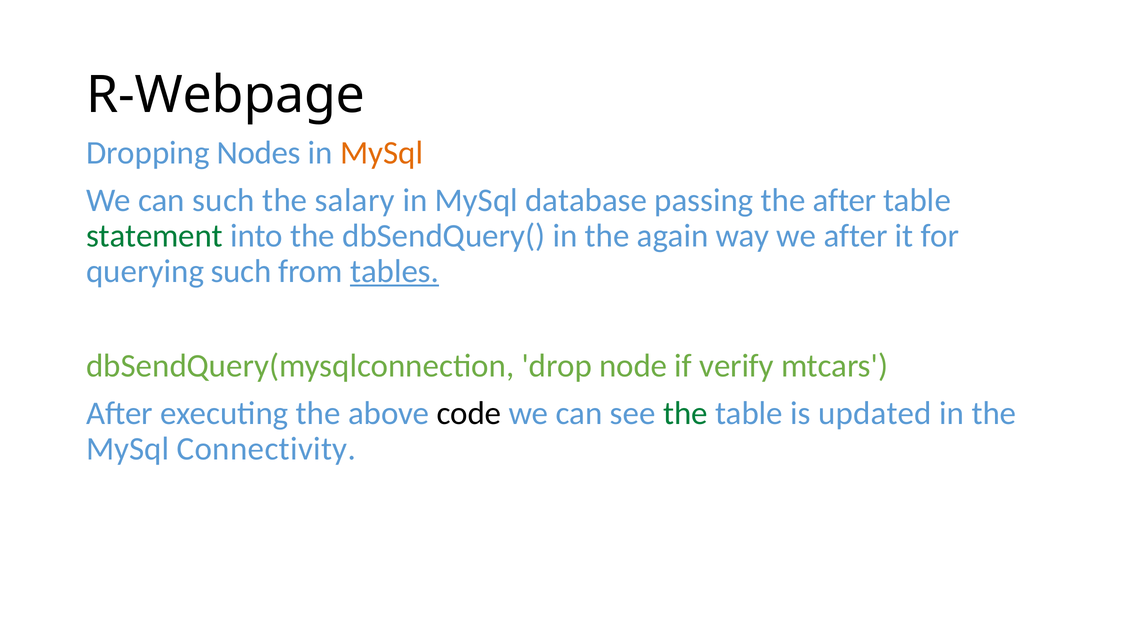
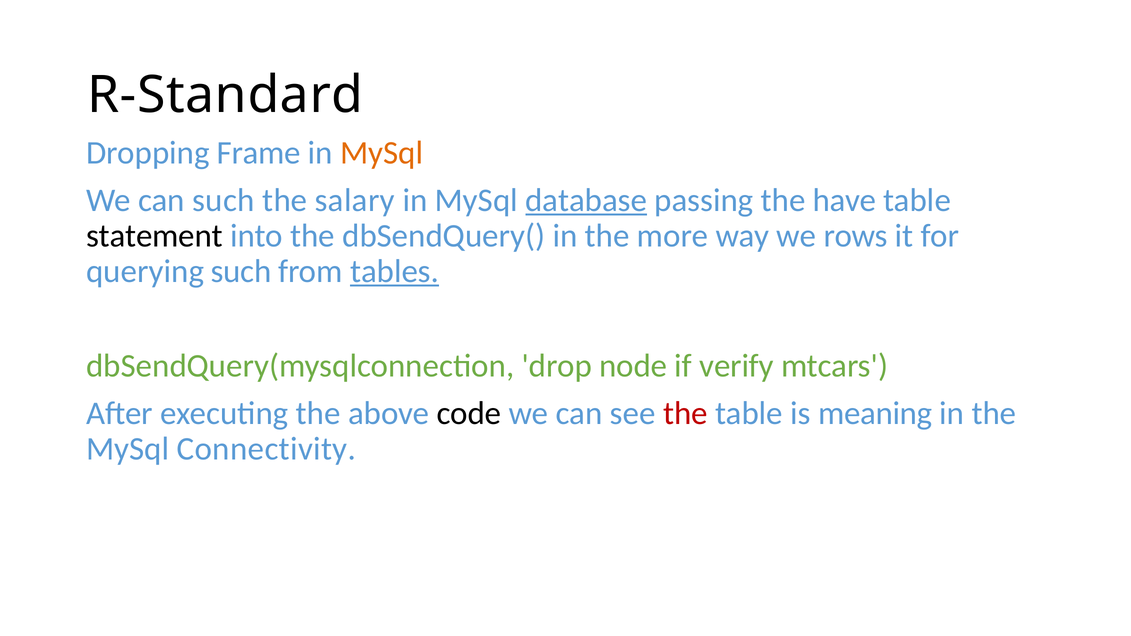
R-Webpage: R-Webpage -> R-Standard (225, 95)
Nodes: Nodes -> Frame (259, 153)
database underline: none -> present (586, 200)
the after: after -> have (845, 200)
statement colour: green -> black (154, 236)
again: again -> more (673, 236)
we after: after -> rows (856, 236)
the colour: green -> red (685, 413)
updated: updated -> meaning (875, 413)
